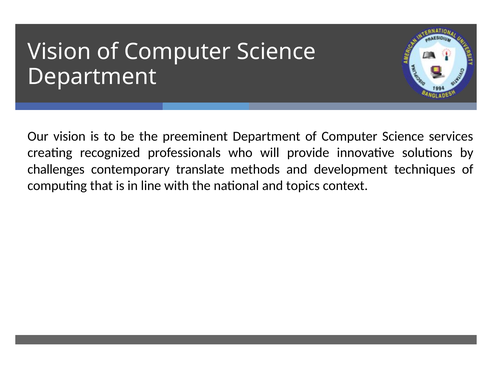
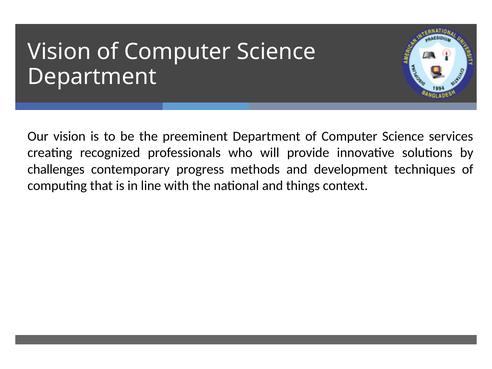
translate: translate -> progress (200, 169)
topics: topics -> things (303, 186)
